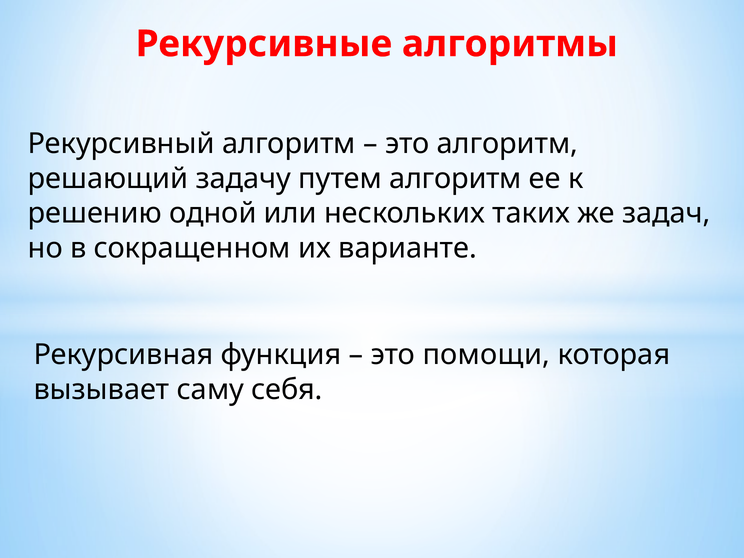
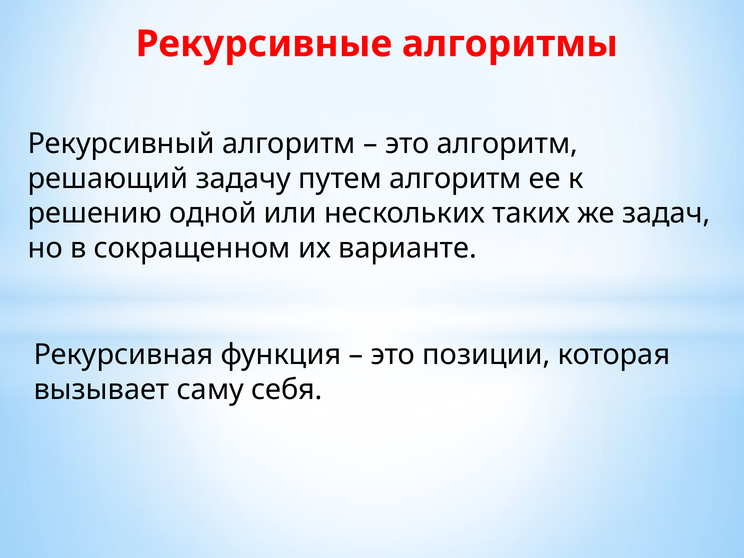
помощи: помощи -> позиции (486, 355)
